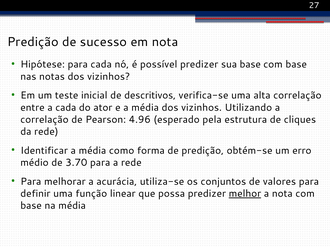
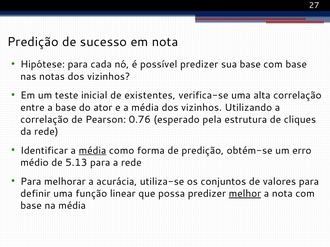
descritivos: descritivos -> existentes (150, 96)
a cada: cada -> base (66, 108)
4.96: 4.96 -> 0.76 (140, 120)
média underline: none -> present (92, 151)
3.70: 3.70 -> 5.13 (76, 163)
